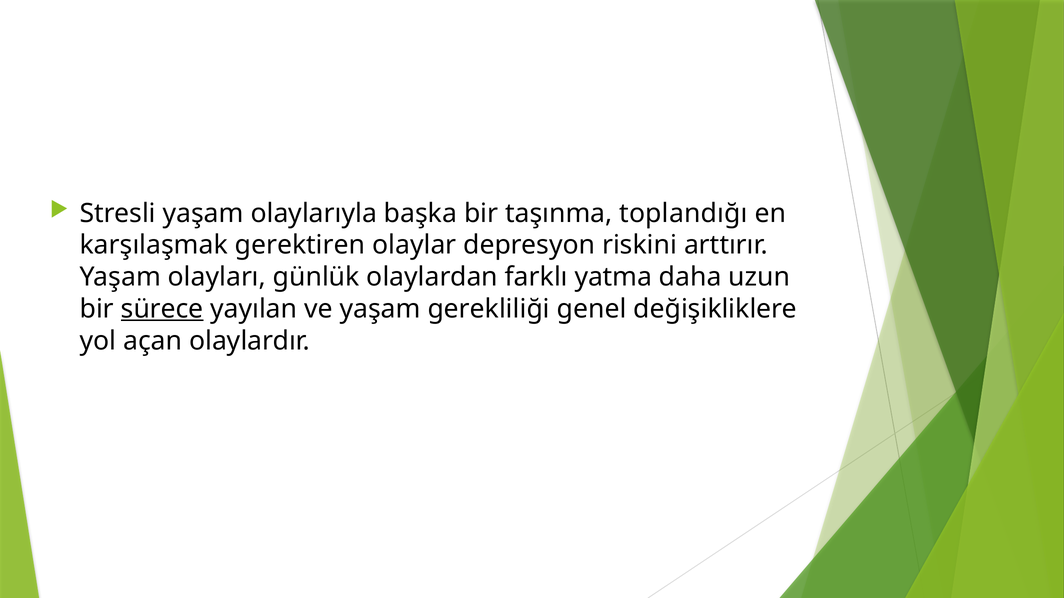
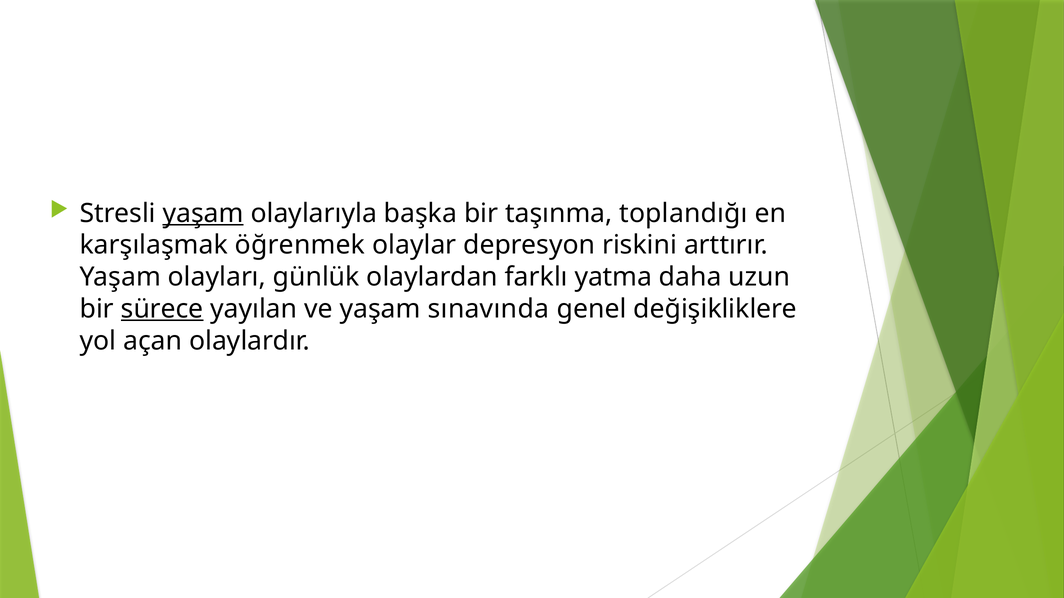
yaşam underline: none -> present (203, 213)
gerektiren: gerektiren -> öğrenmek (300, 245)
gerekliliği: gerekliliği -> sınavında (489, 309)
